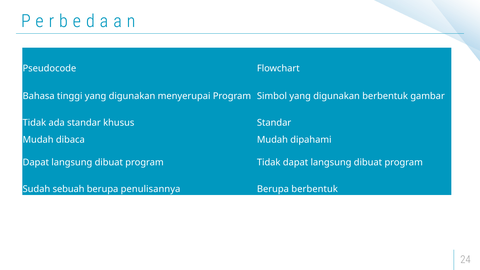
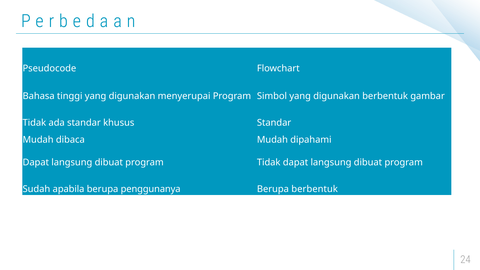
sebuah: sebuah -> apabila (69, 189)
penulisannya: penulisannya -> penggunanya (151, 189)
